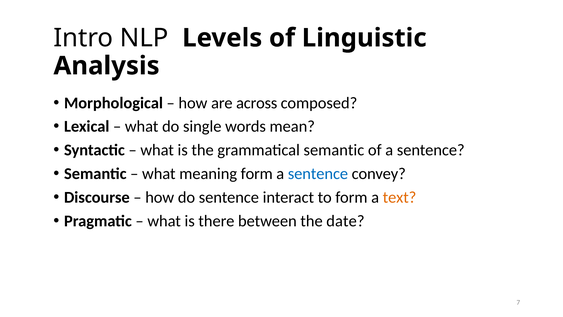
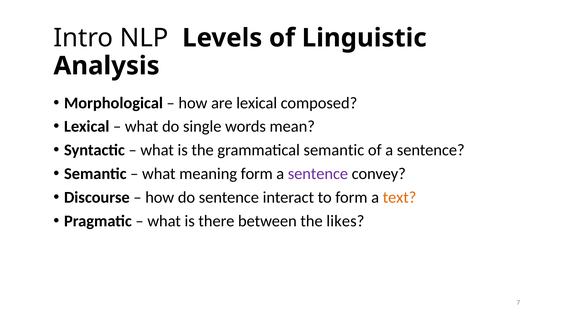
are across: across -> lexical (257, 103)
sentence colour: blue -> purple (318, 174)
date: date -> likes (345, 221)
